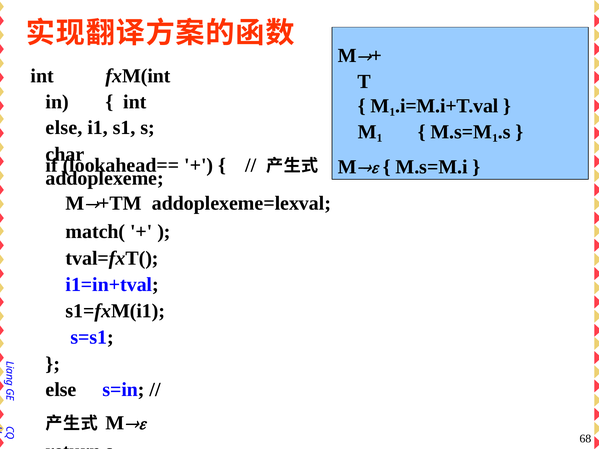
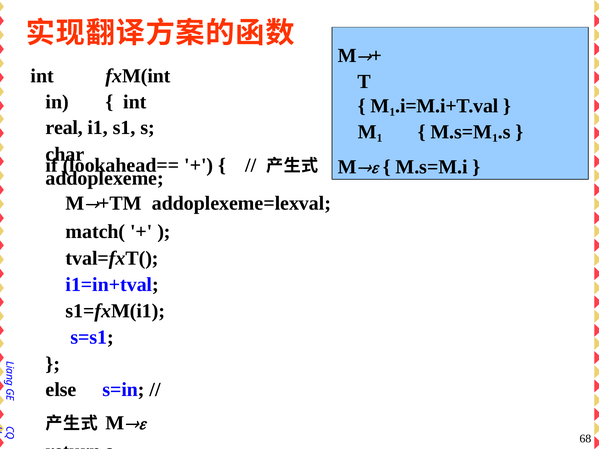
else: else -> real (64, 128)
